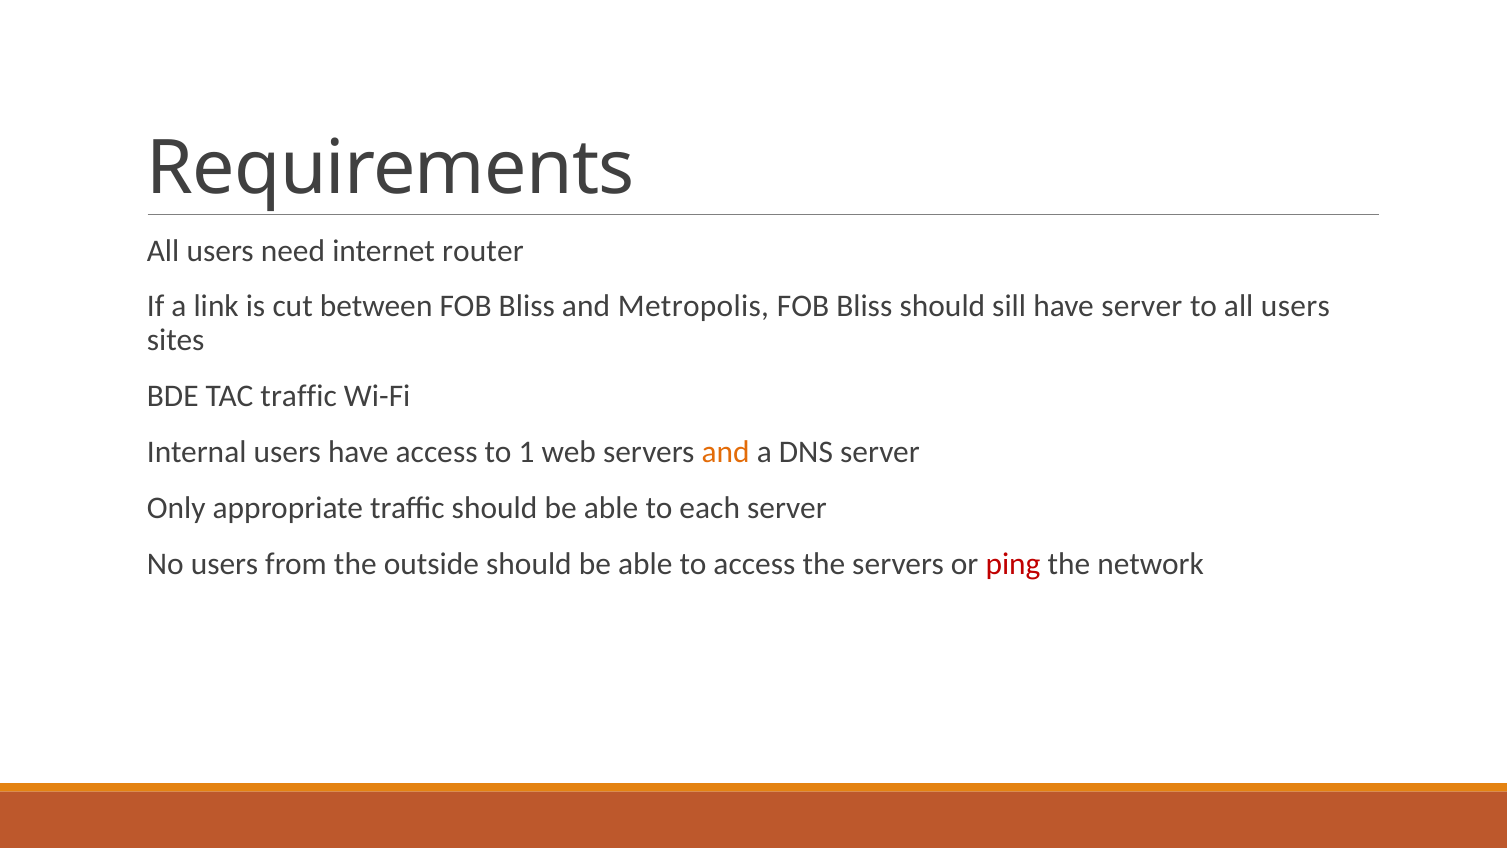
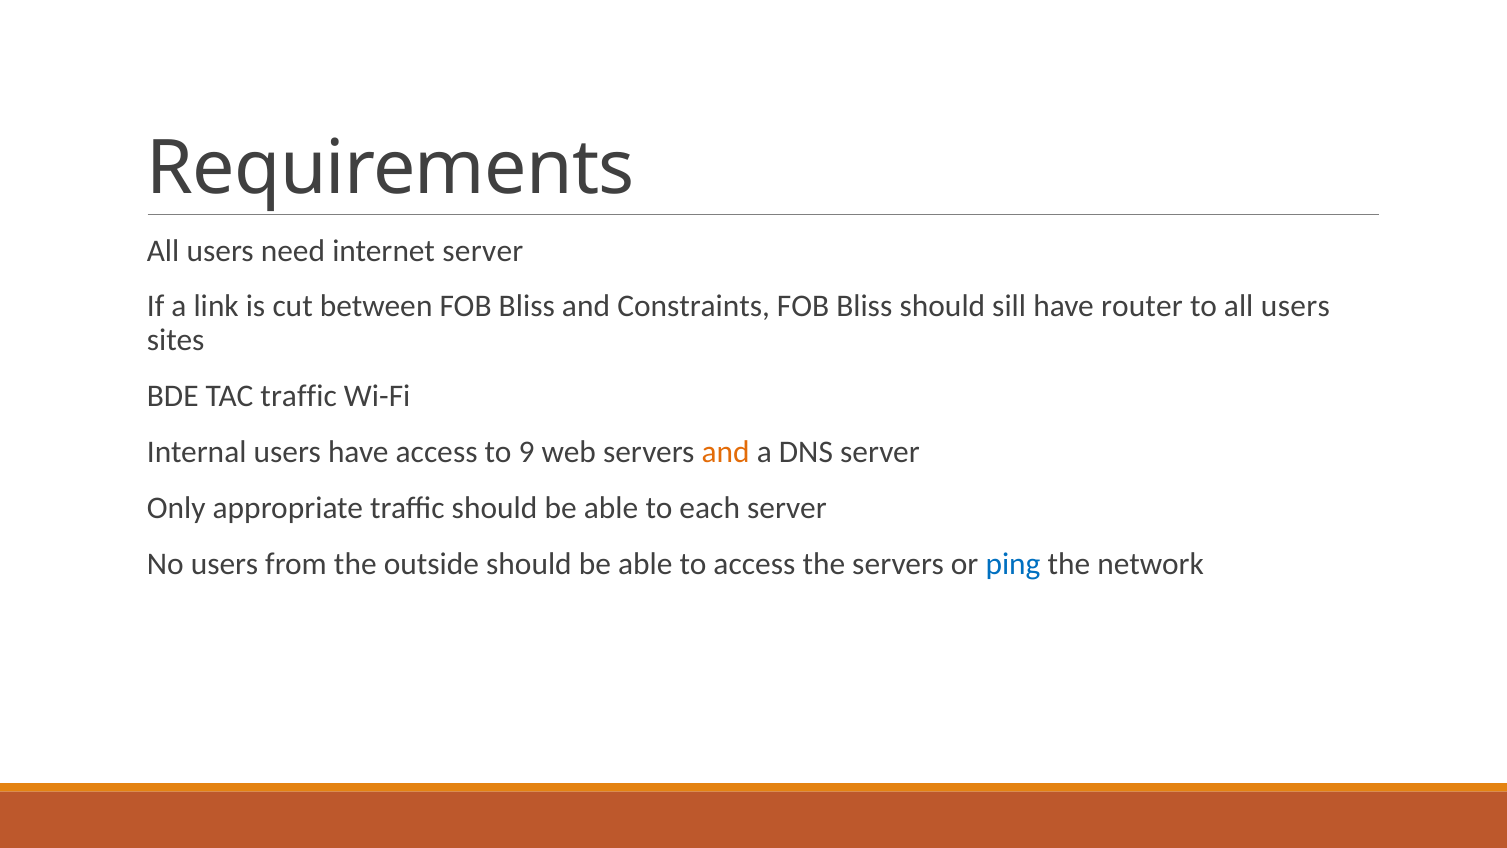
internet router: router -> server (483, 251)
Metropolis: Metropolis -> Constraints (694, 306)
have server: server -> router (1142, 306)
1: 1 -> 9 (526, 452)
ping colour: red -> blue (1013, 564)
